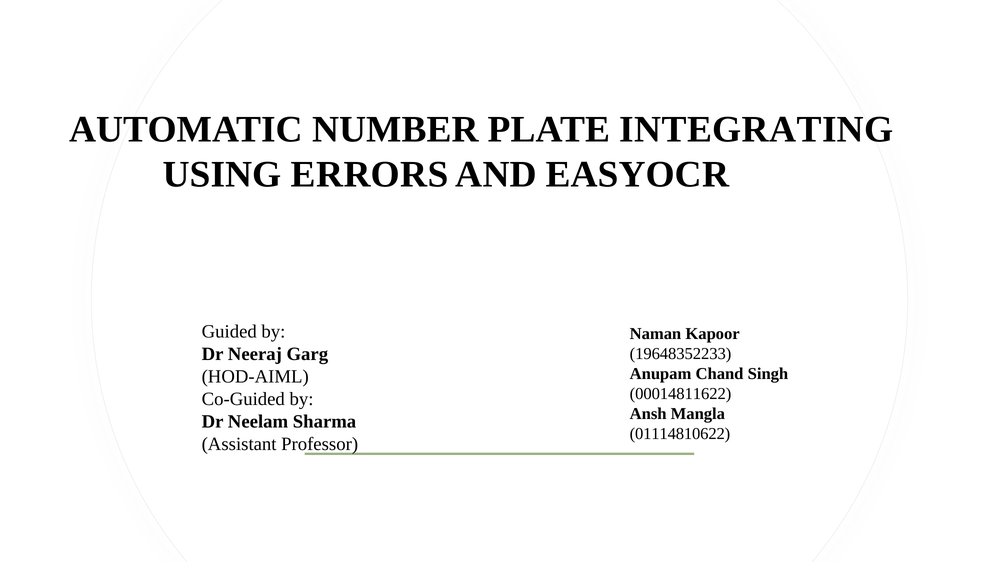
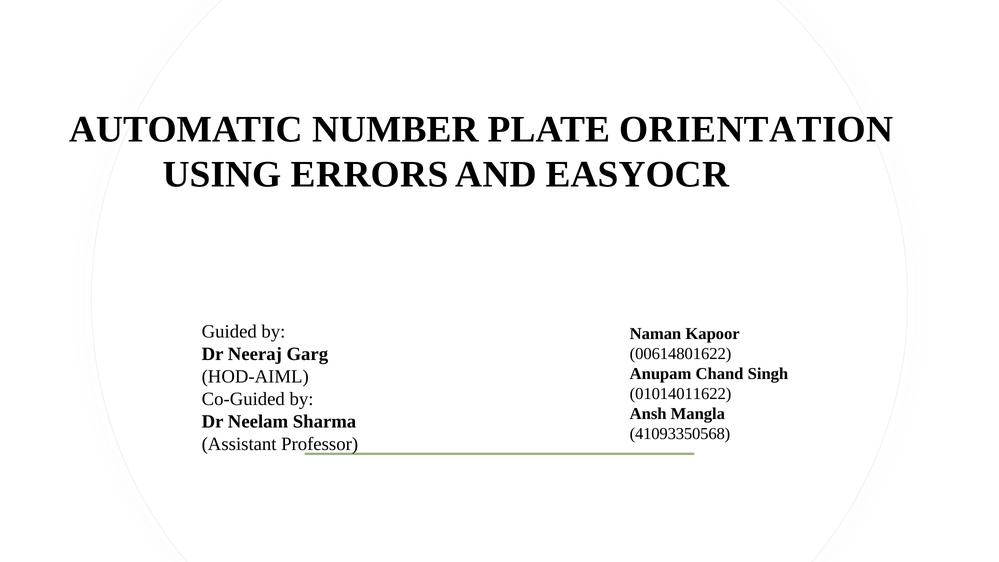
INTEGRATING: INTEGRATING -> ORIENTATION (756, 130)
19648352233: 19648352233 -> 00614801622 (681, 354)
00014811622: 00014811622 -> 01014011622 (681, 394)
01114810622: 01114810622 -> 41093350568 (680, 434)
